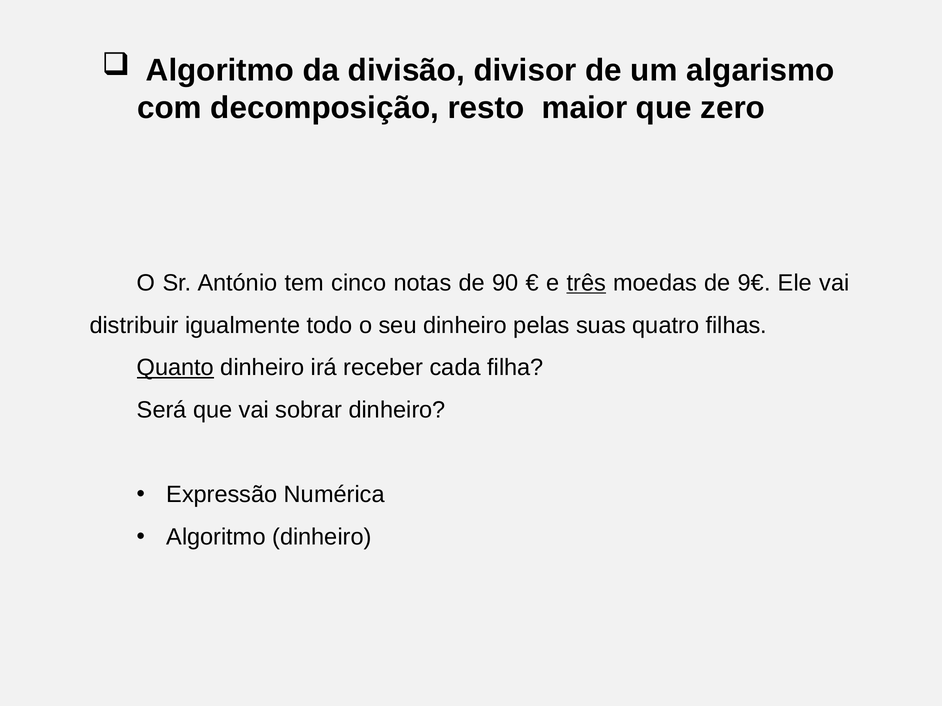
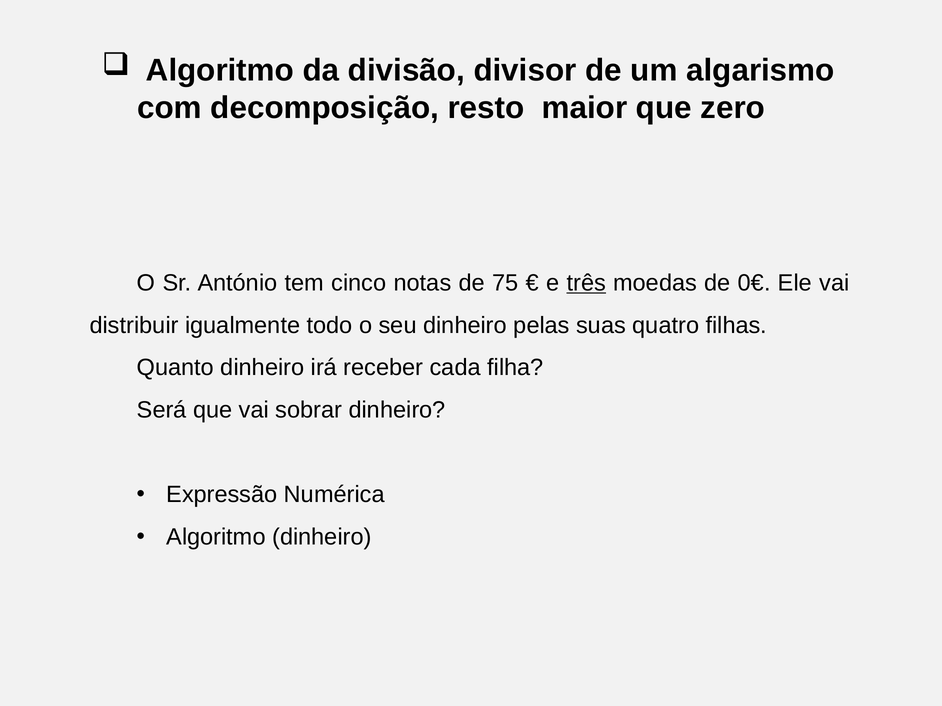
90: 90 -> 75 (505, 283)
9€: 9€ -> 0€ (754, 283)
Quanto underline: present -> none (175, 368)
